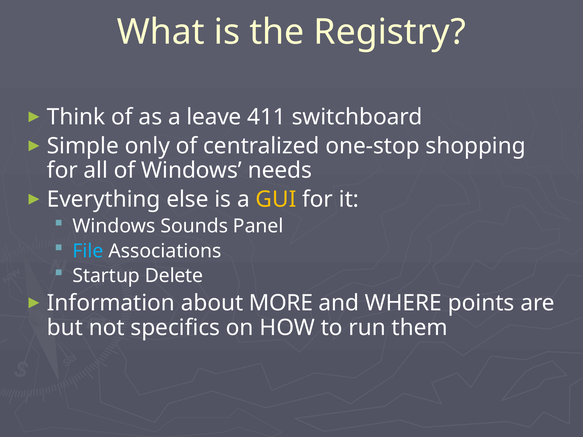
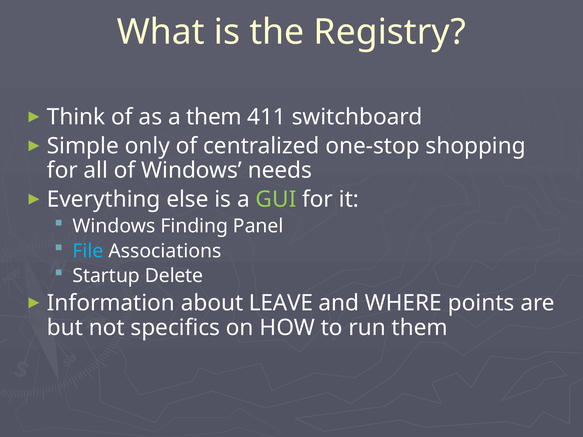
a leave: leave -> them (214, 117)
GUI colour: yellow -> light green (276, 200)
Sounds: Sounds -> Finding (194, 226)
MORE: MORE -> LEAVE (281, 303)
